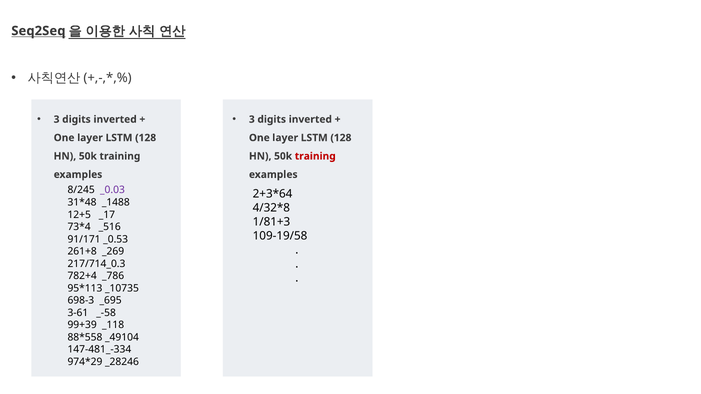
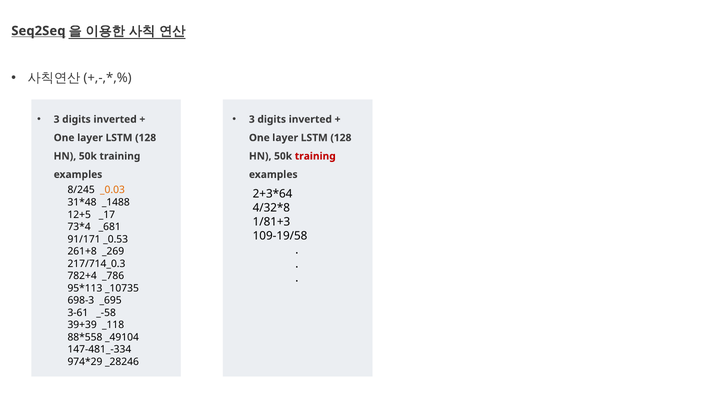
_0.03 colour: purple -> orange (112, 190)
_516: _516 -> _681 (110, 227)
99+39: 99+39 -> 39+39 (82, 325)
